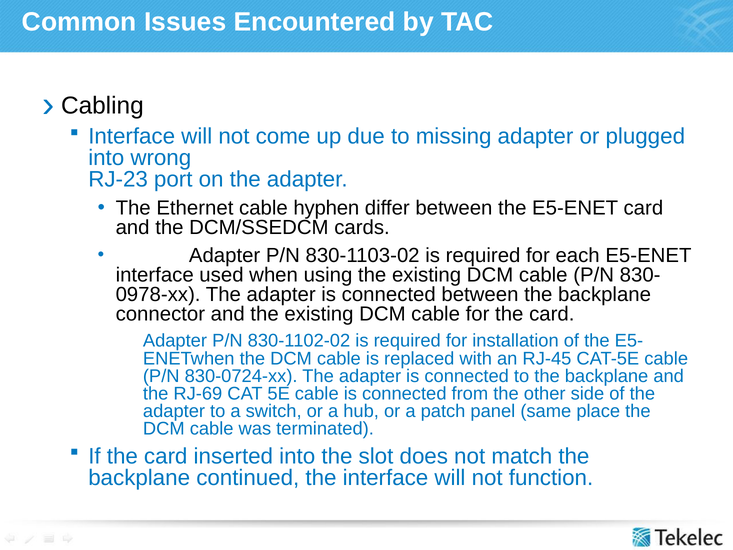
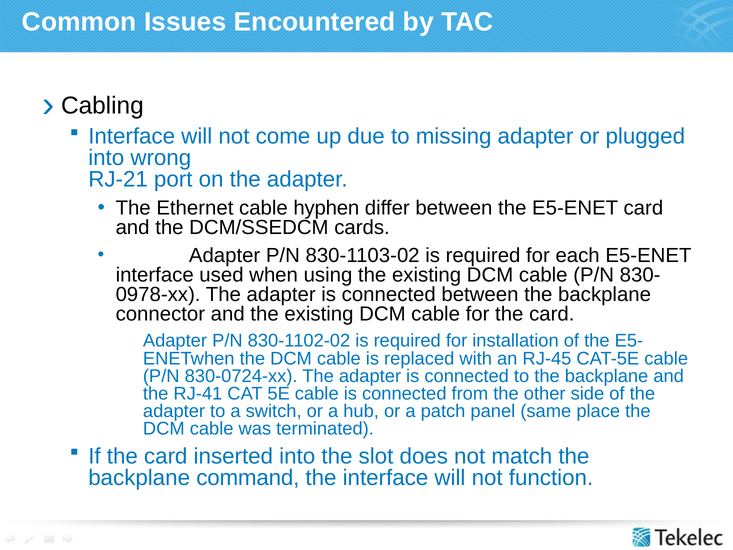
RJ-23: RJ-23 -> RJ-21 (118, 179)
RJ-69: RJ-69 -> RJ-41 (198, 394)
continued: continued -> command (248, 478)
